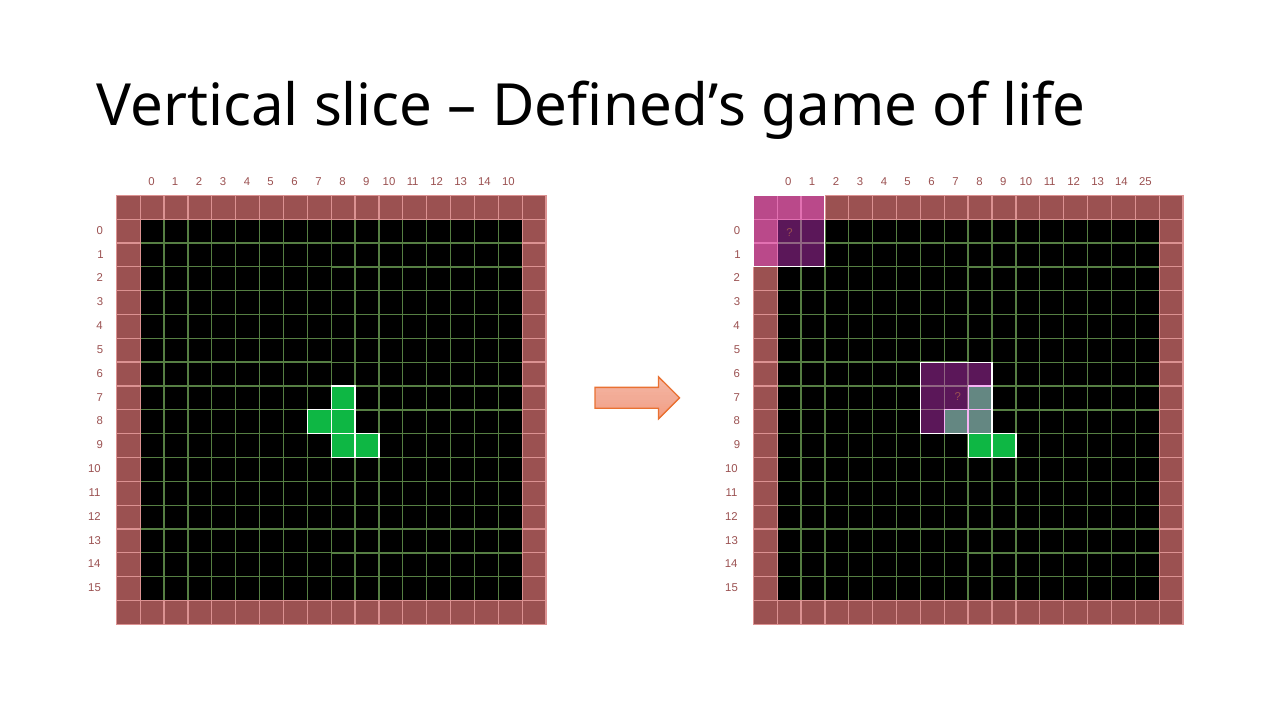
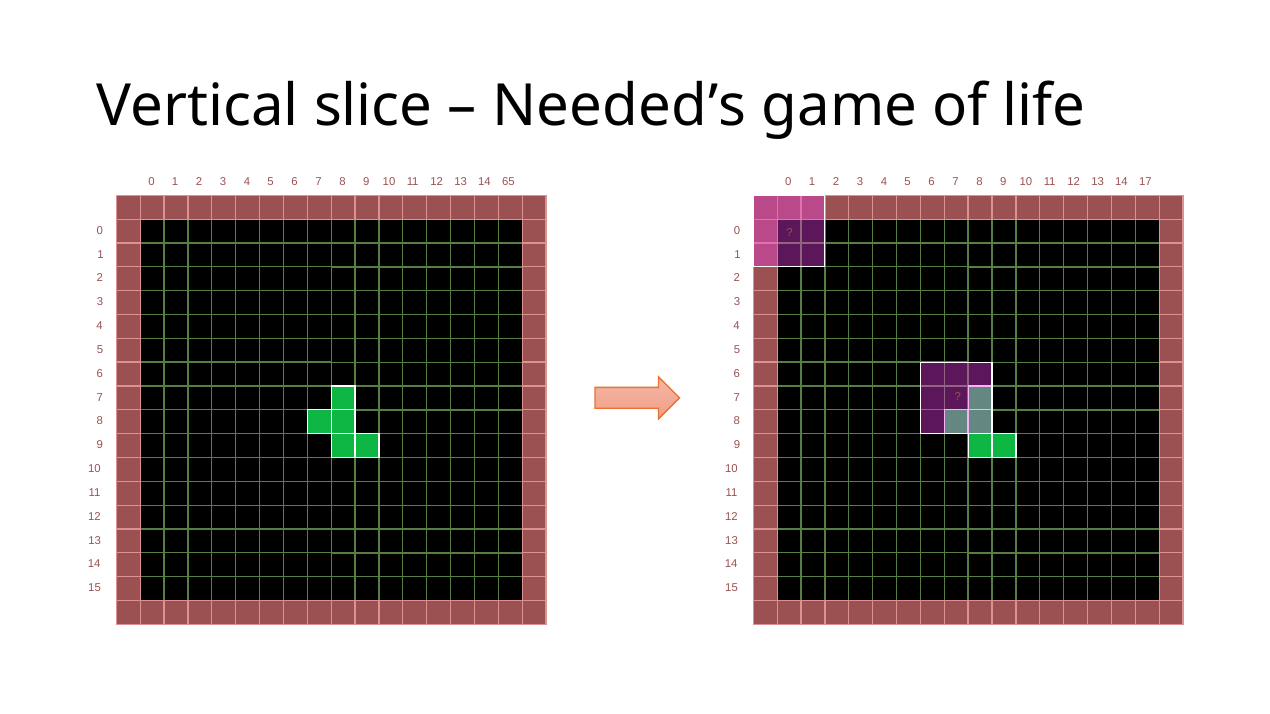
Defined’s: Defined’s -> Needed’s (619, 107)
0 10: 10 -> 65 (508, 182)
25: 25 -> 17 (1145, 182)
